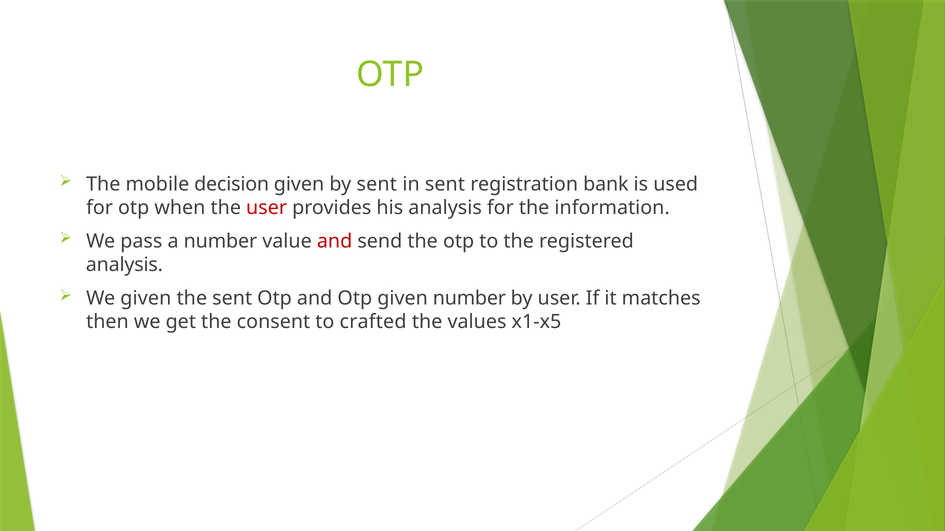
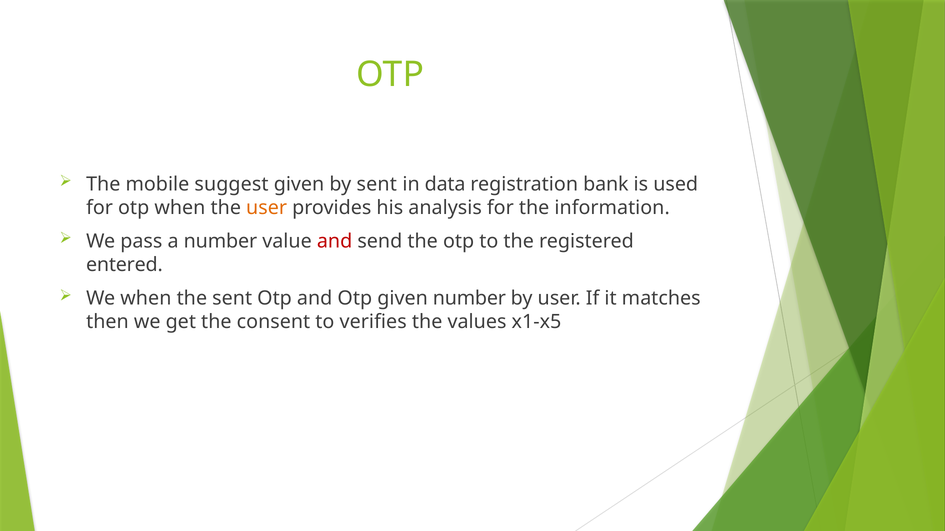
decision: decision -> suggest (232, 184)
in sent: sent -> data (445, 184)
user colour: red -> orange (267, 208)
analysis: analysis -> entered (124, 265)
We given: given -> when (146, 299)
crafted: crafted -> verifies (373, 322)
